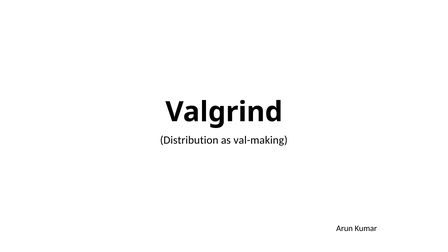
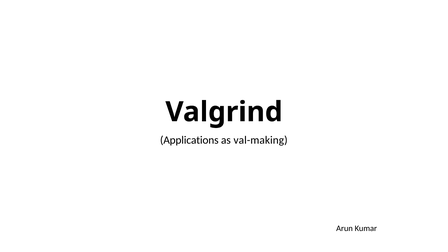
Distribution: Distribution -> Applications (189, 140)
